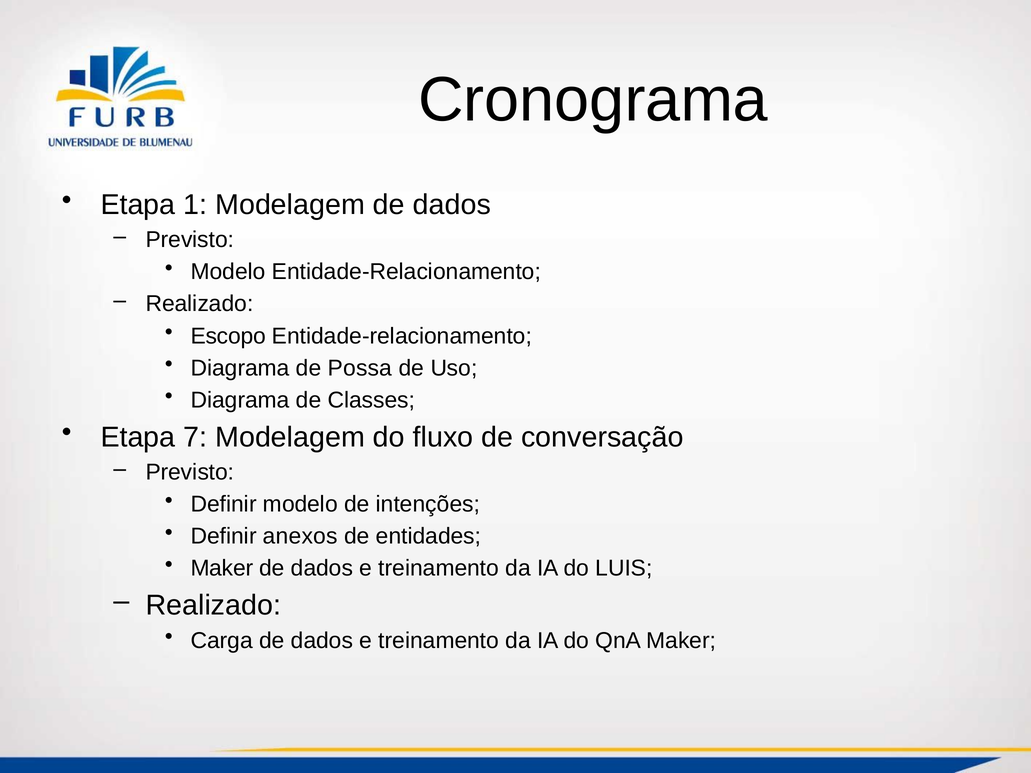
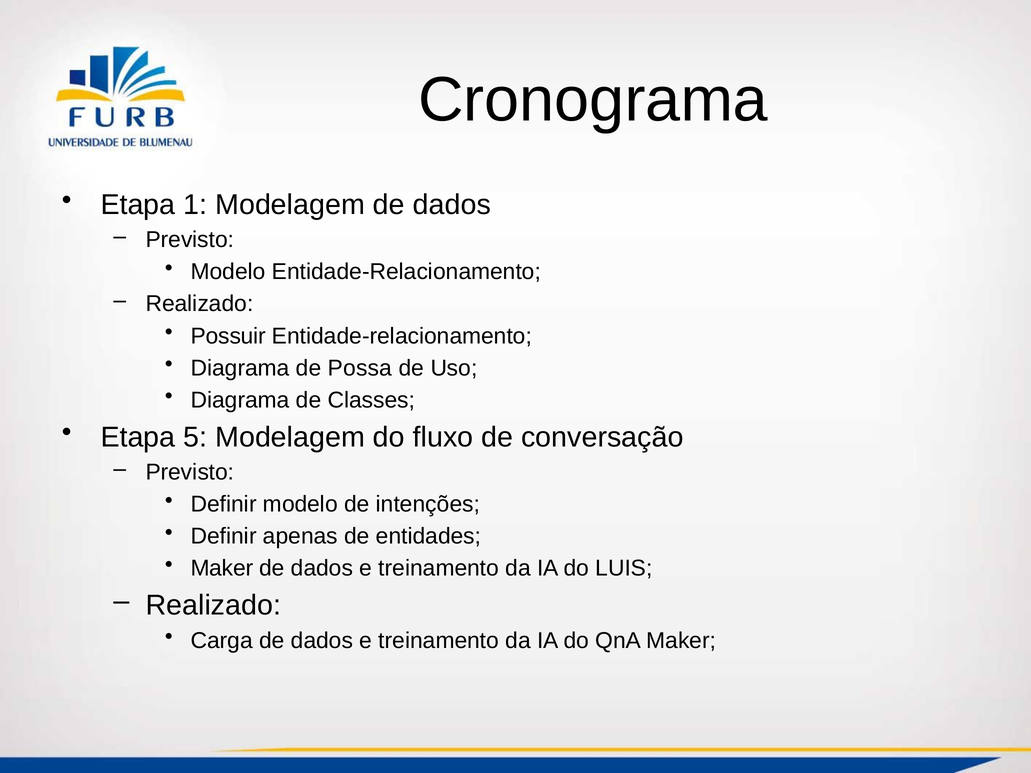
Escopo: Escopo -> Possuir (228, 336)
7: 7 -> 5 (195, 437)
anexos: anexos -> apenas (300, 537)
